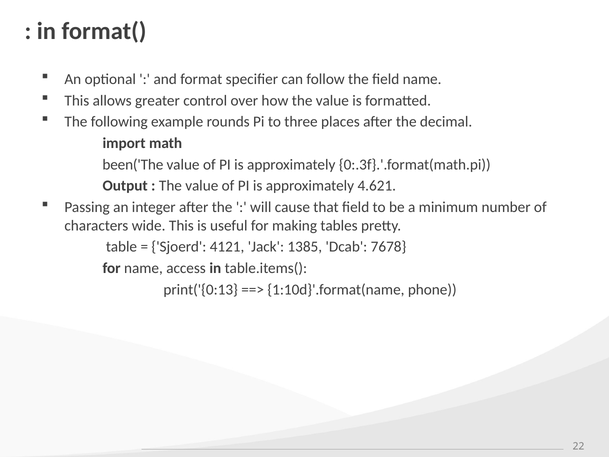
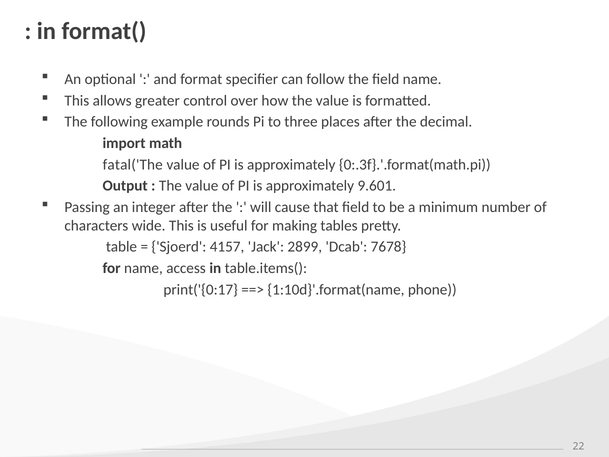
been('The: been('The -> fatal('The (133, 164)
4.621: 4.621 -> 9.601 (377, 186)
4121: 4121 -> 4157 (227, 247)
1385: 1385 -> 2899 (305, 247)
print('{0:13: print('{0:13 -> print('{0:17 (201, 289)
